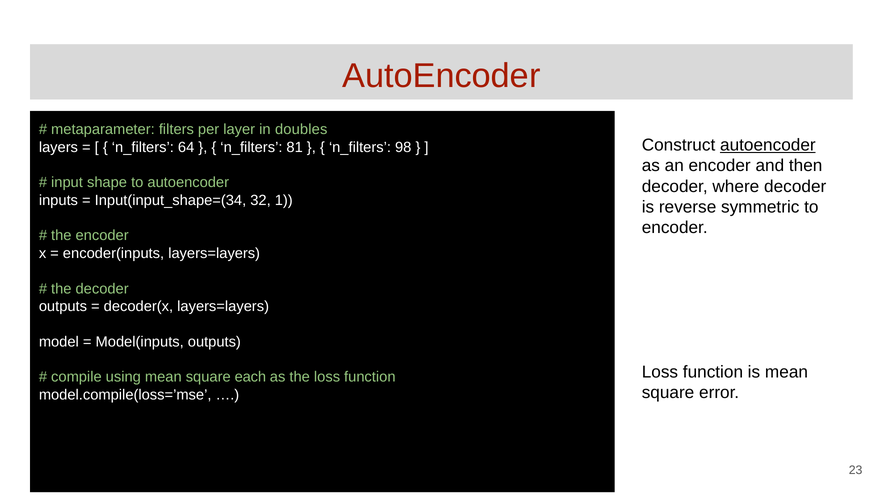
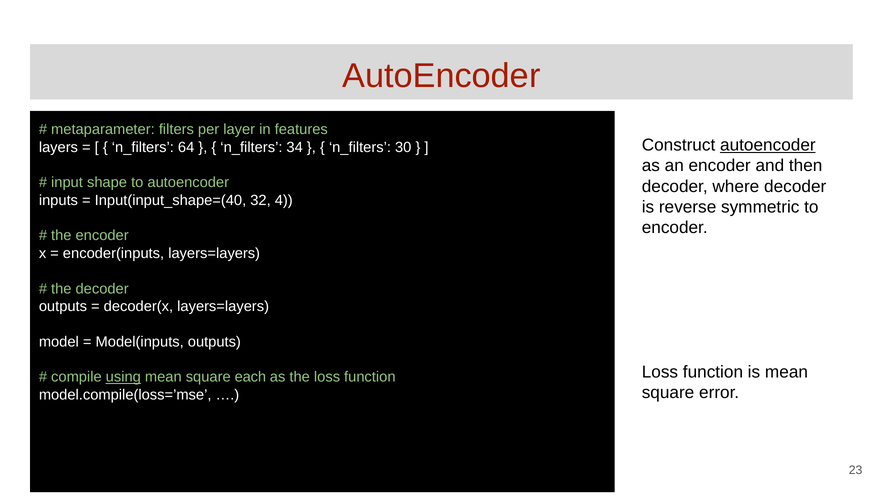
doubles: doubles -> features (301, 130)
81: 81 -> 34 (295, 147)
98: 98 -> 30 (403, 147)
Input(input_shape=(34: Input(input_shape=(34 -> Input(input_shape=(40 (170, 200)
1: 1 -> 4 (284, 200)
using underline: none -> present (123, 377)
